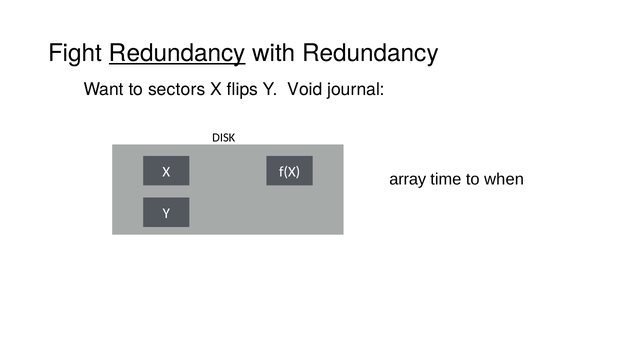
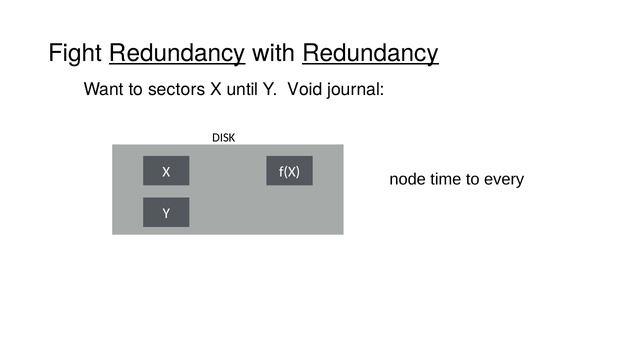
Redundancy underline: none -> present (371, 53)
flips: flips -> until (243, 89)
array: array -> node (408, 179)
when: when -> every (504, 179)
